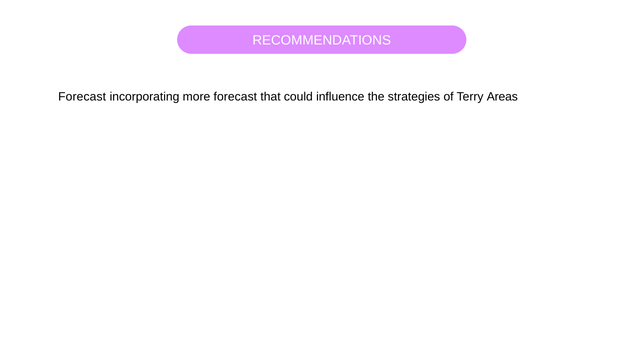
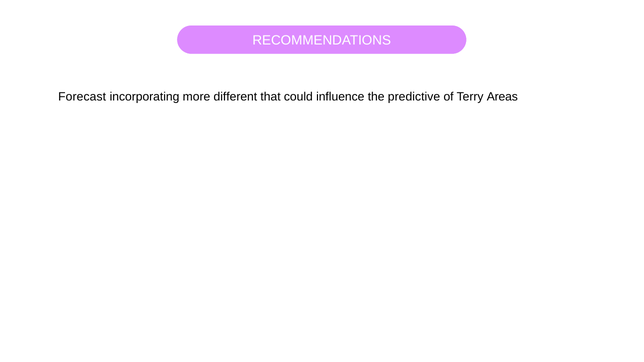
more forecast: forecast -> different (235, 97)
strategies: strategies -> predictive (414, 97)
